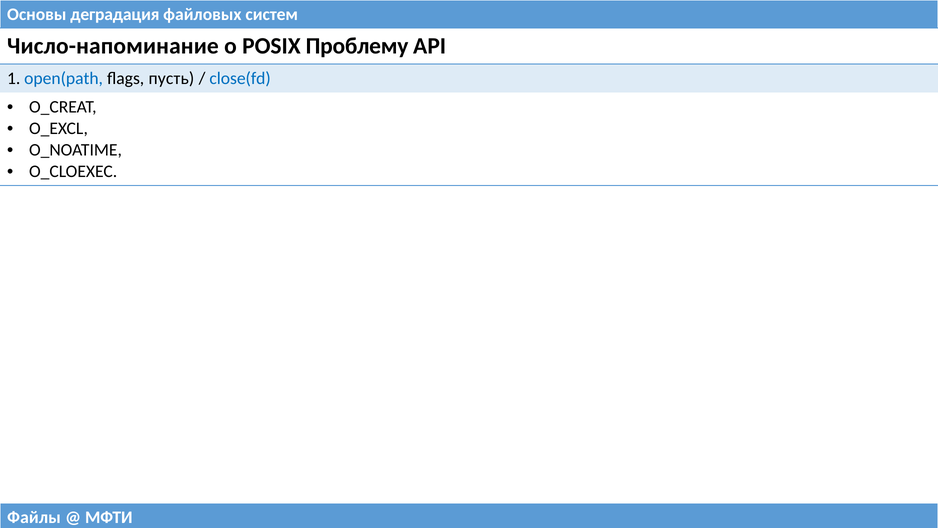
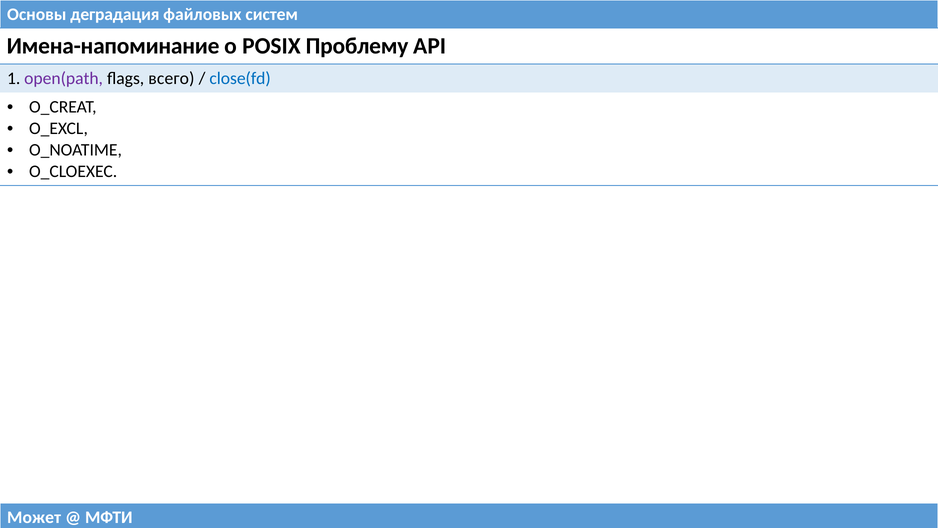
Число-напоминание: Число-напоминание -> Имена-напоминание (113, 46)
open(path colour: blue -> purple (64, 78)
пусть: пусть -> всего (171, 78)
Файлы: Файлы -> Может (34, 517)
